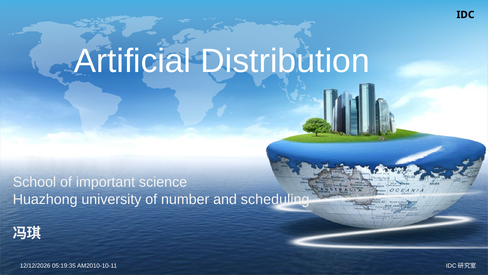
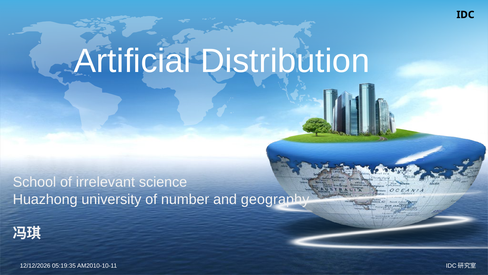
important: important -> irrelevant (105, 182)
scheduling: scheduling -> geography (275, 199)
